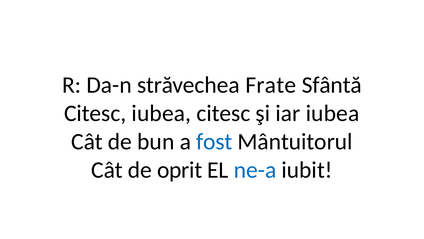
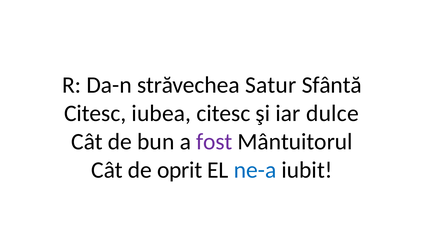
Frate: Frate -> Satur (271, 85)
iar iubea: iubea -> dulce (332, 113)
fost colour: blue -> purple (214, 141)
